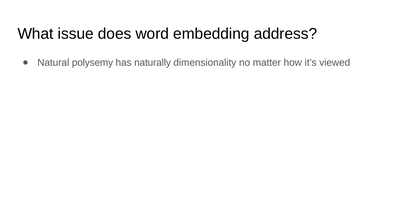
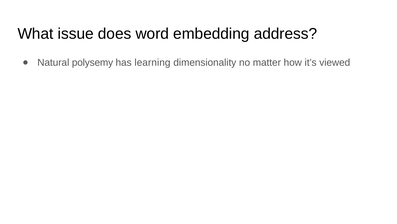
naturally: naturally -> learning (152, 62)
